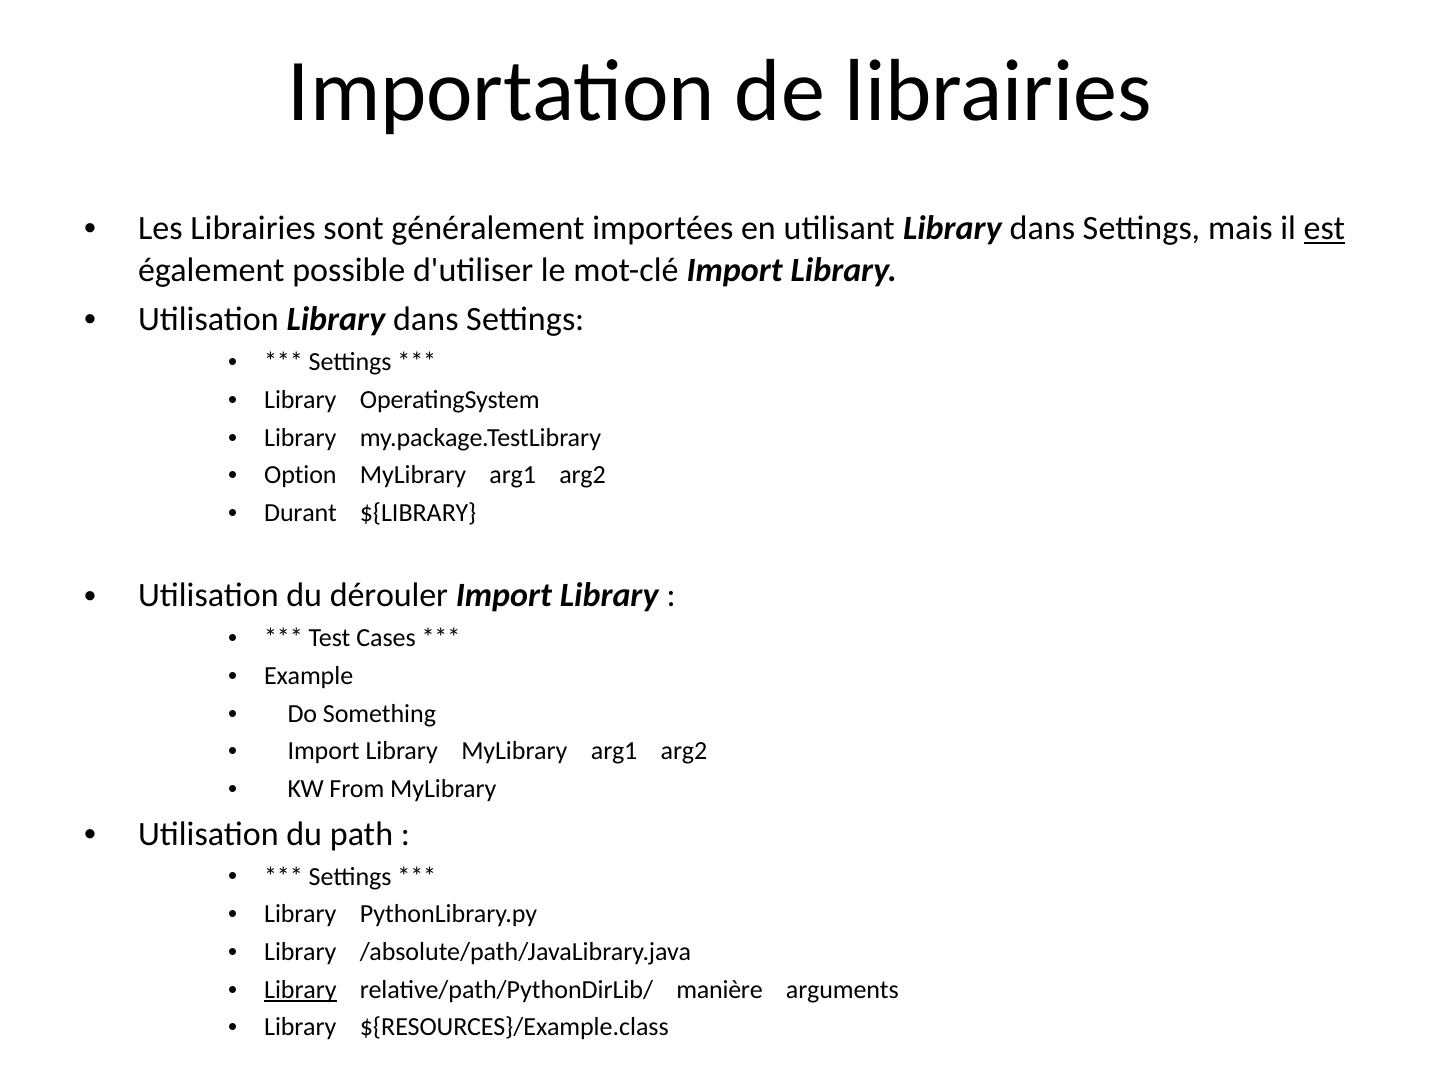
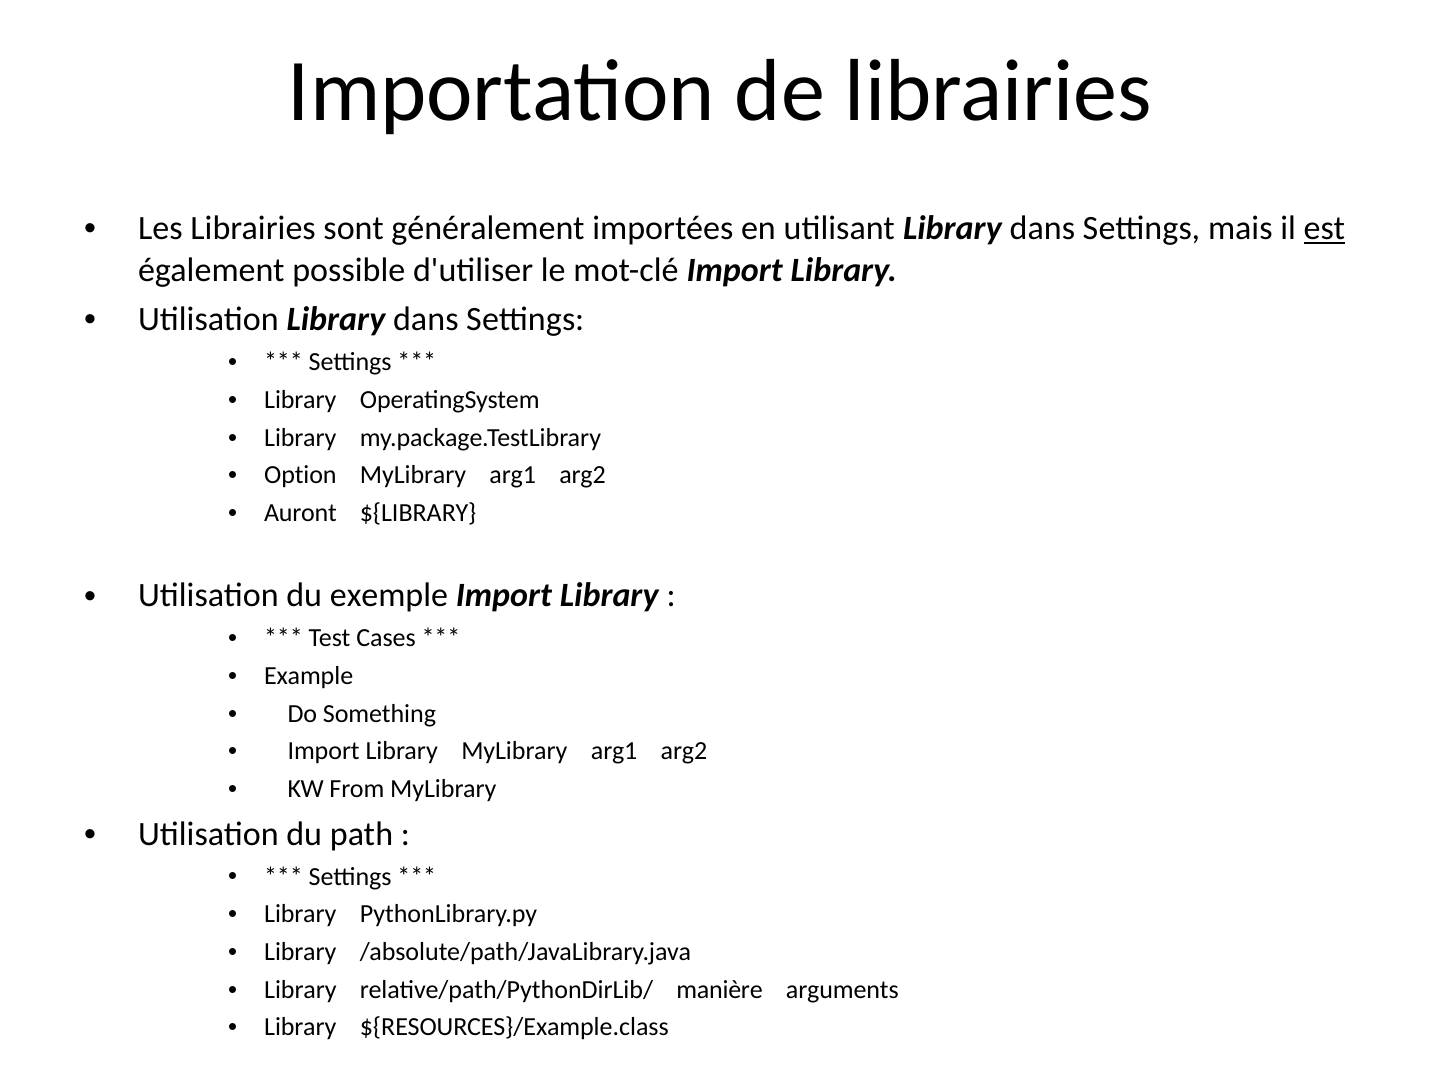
Durant: Durant -> Auront (300, 513)
dérouler: dérouler -> exemple (389, 595)
Library underline: present -> none (300, 989)
